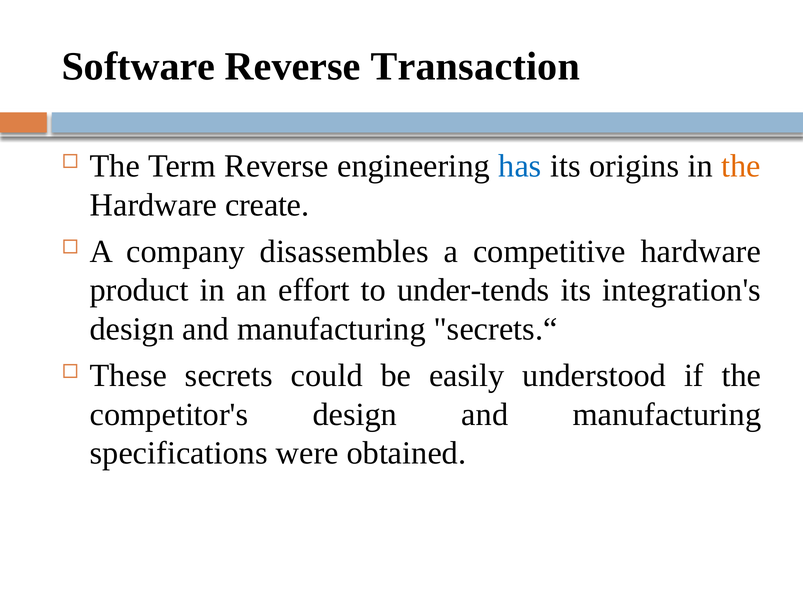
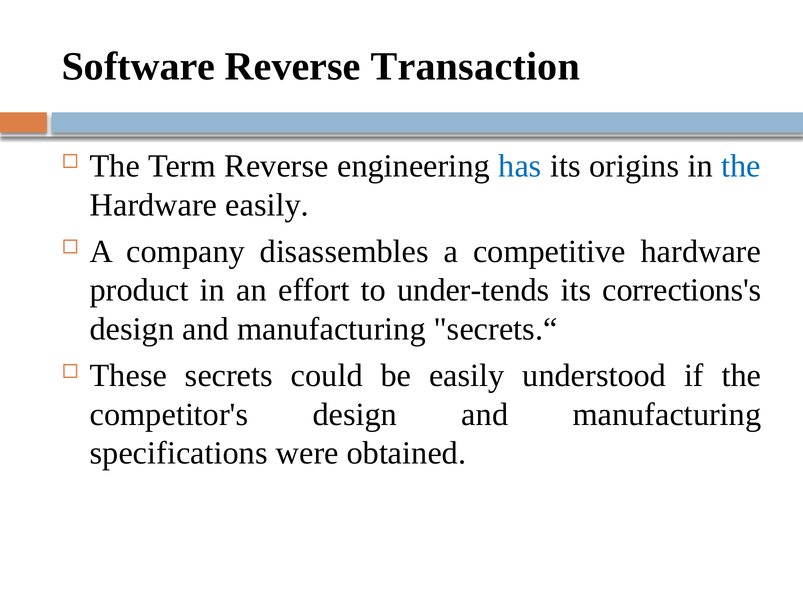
the colour: orange -> blue (741, 166)
Hardware create: create -> easily (267, 205)
integration's: integration's -> corrections's (682, 290)
